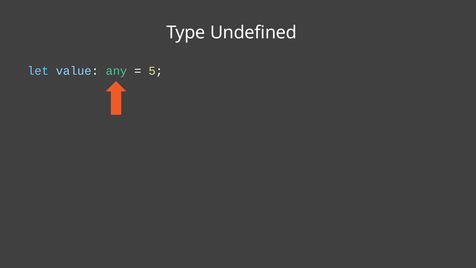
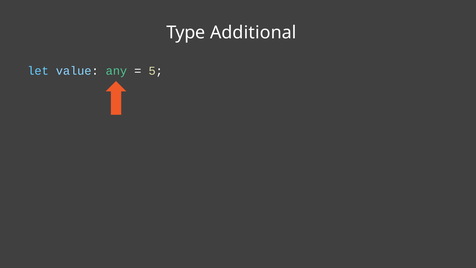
Undefined: Undefined -> Additional (253, 33)
